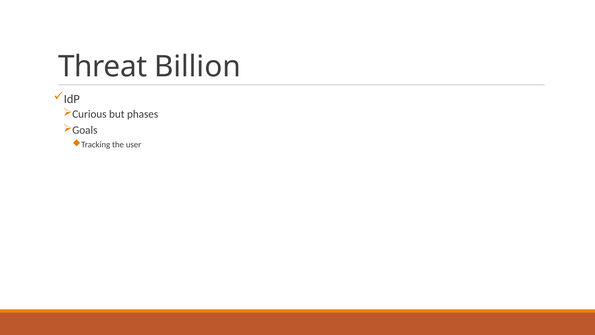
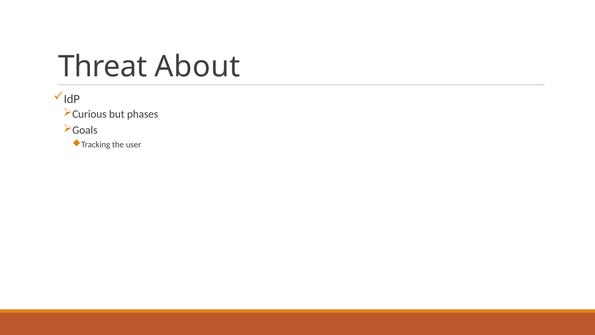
Billion: Billion -> About (197, 67)
